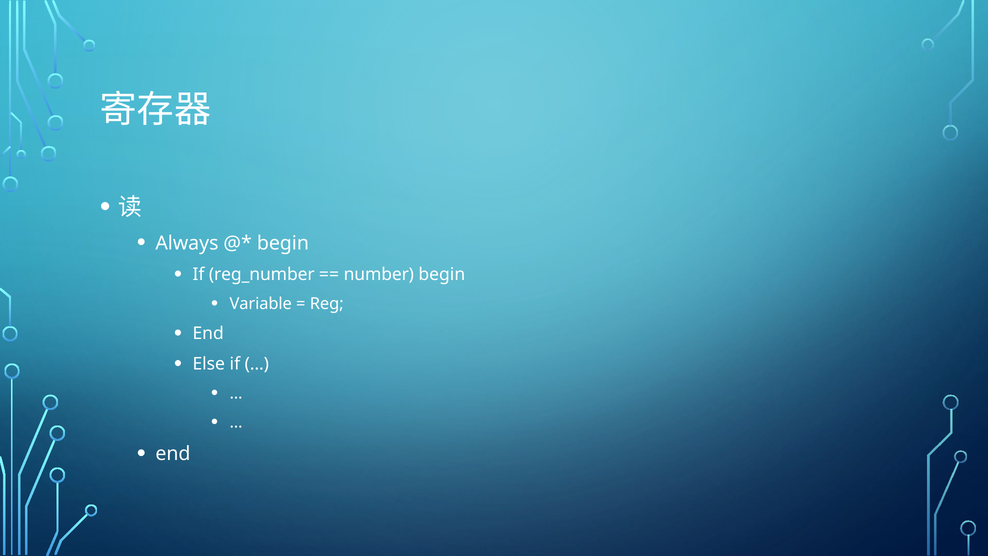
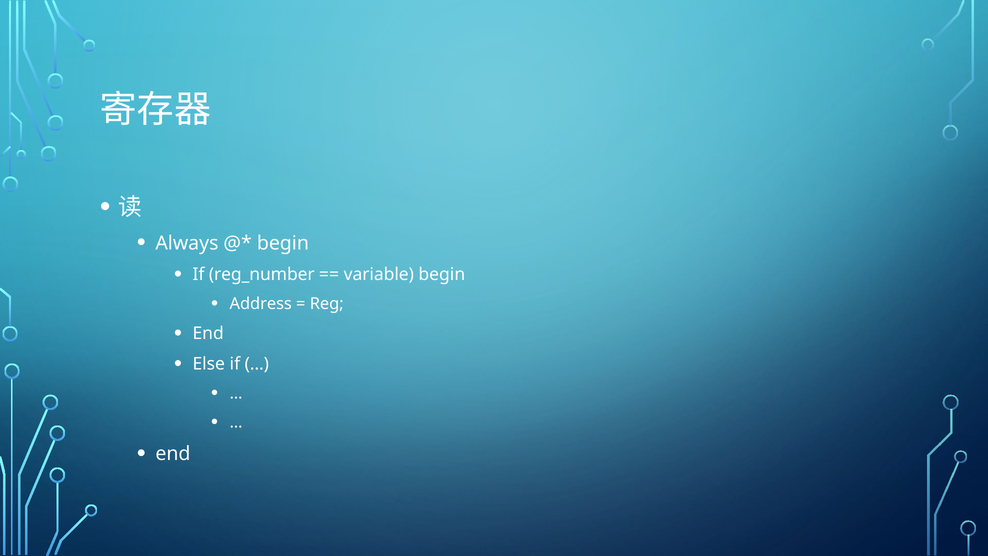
number: number -> variable (379, 274)
Variable: Variable -> Address (261, 304)
